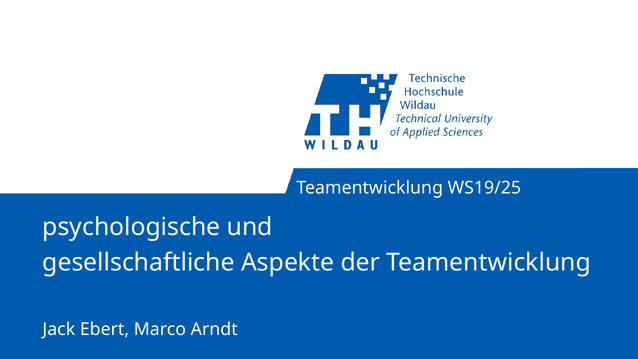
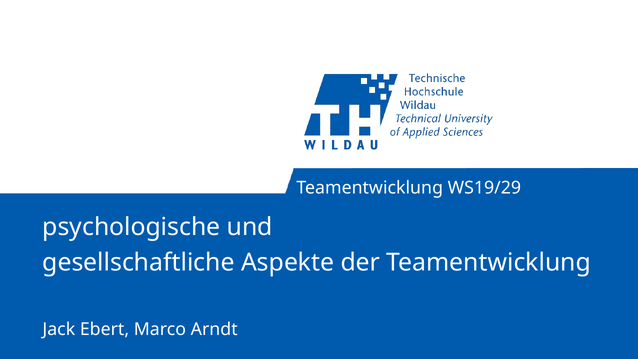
WS19/25: WS19/25 -> WS19/29 (484, 188)
